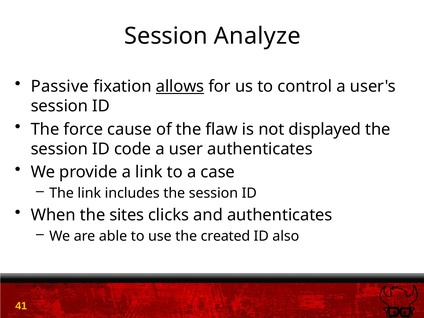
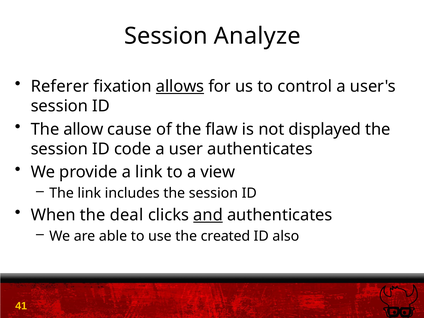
Passive: Passive -> Referer (60, 86)
force: force -> allow (83, 129)
case: case -> view (218, 172)
sites: sites -> deal (127, 215)
and underline: none -> present (208, 215)
